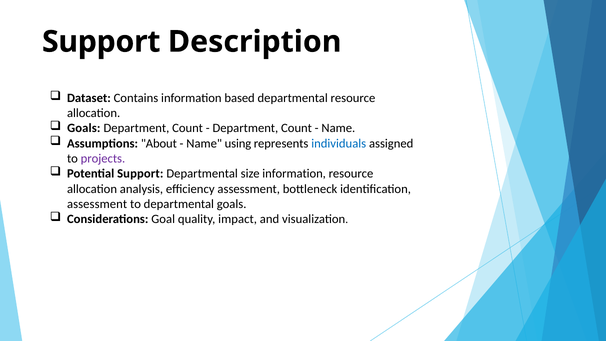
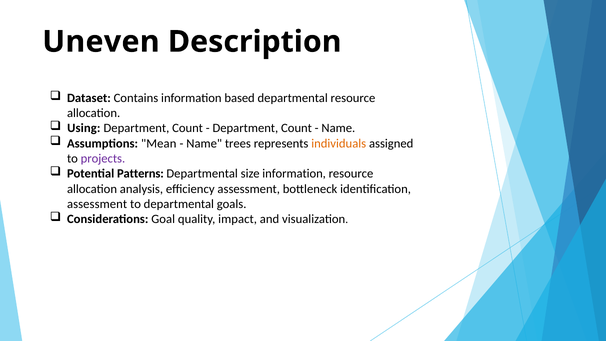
Support: Support -> Uneven (101, 42)
Goals: Goals -> Using (84, 128)
About: About -> Mean (159, 143)
using: using -> trees (238, 143)
individuals colour: blue -> orange (339, 143)
Potential Support: Support -> Patterns (140, 174)
